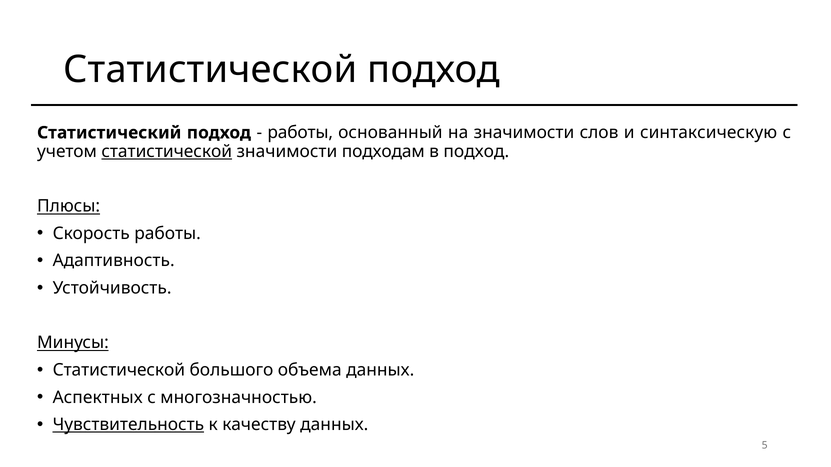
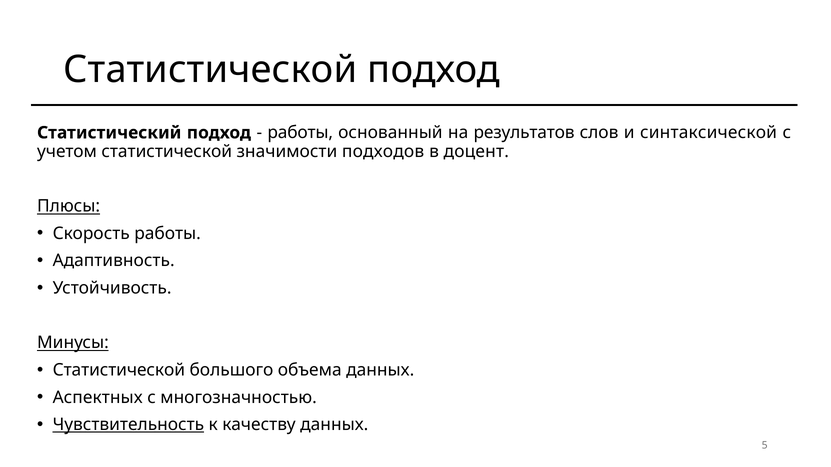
на значимости: значимости -> результатов (524, 133)
синтаксическую: синтаксическую -> синтаксической (709, 133)
статистической underline: present -> none (167, 152)
подходам: подходам -> подходов (383, 152)
в подход: подход -> доцент (476, 152)
